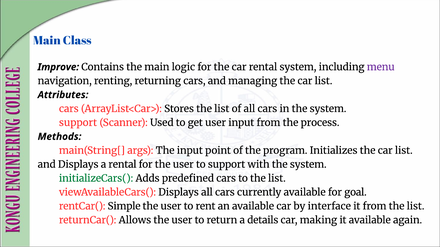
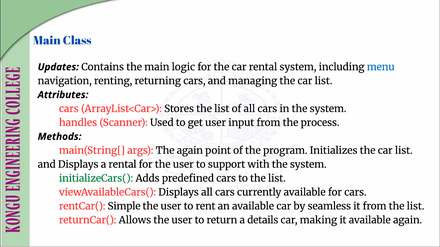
Improve: Improve -> Updates (58, 67)
menu colour: purple -> blue (381, 67)
support: support -> handles (78, 123)
The input: input -> again (190, 151)
for goal: goal -> cars (355, 193)
interface: interface -> seamless (329, 207)
